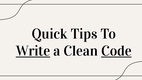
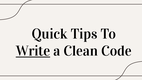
Code underline: present -> none (116, 51)
